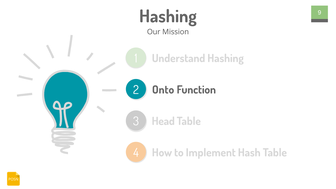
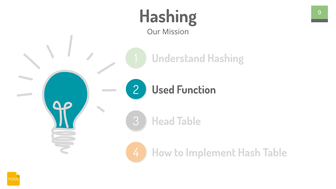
Onto: Onto -> Used (163, 90)
